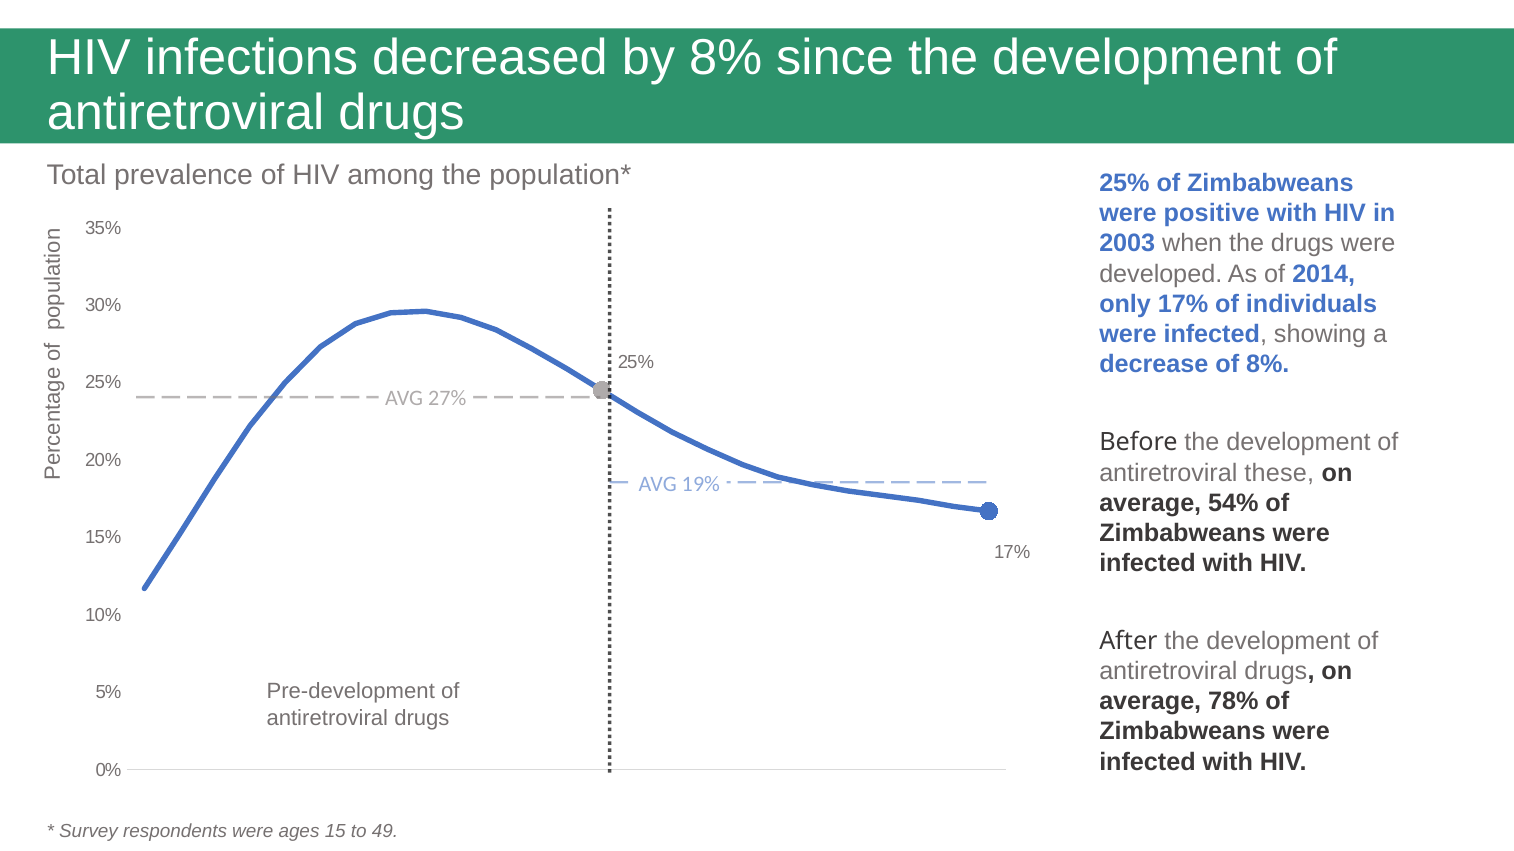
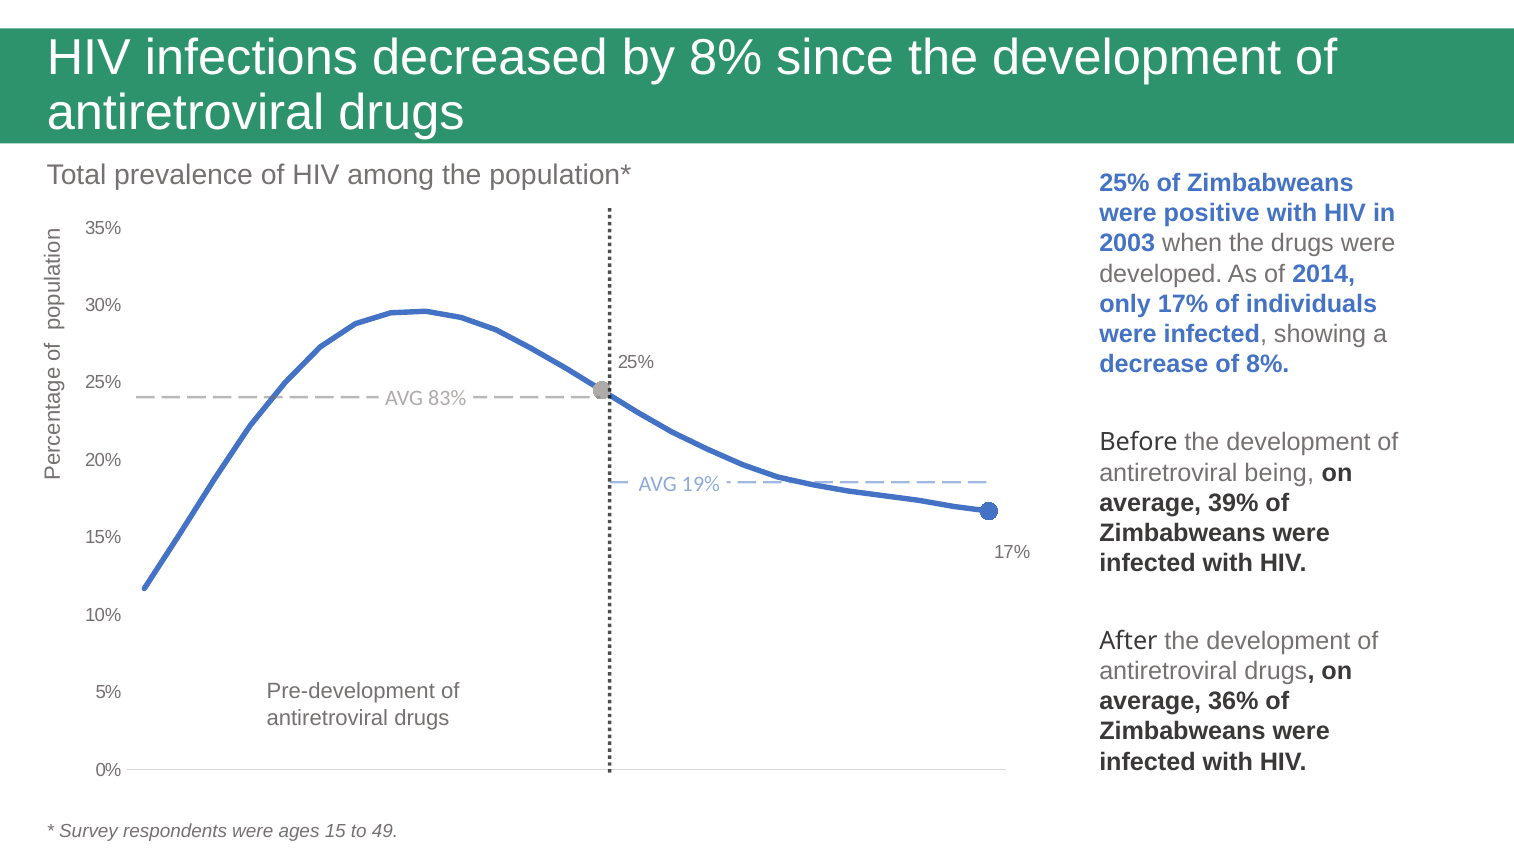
27%: 27% -> 83% (447, 399)
these: these -> being (1279, 473)
54%: 54% -> 39% (1233, 503)
78%: 78% -> 36% (1233, 702)
